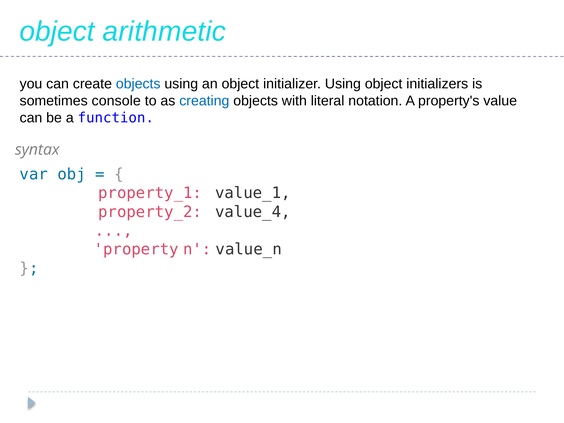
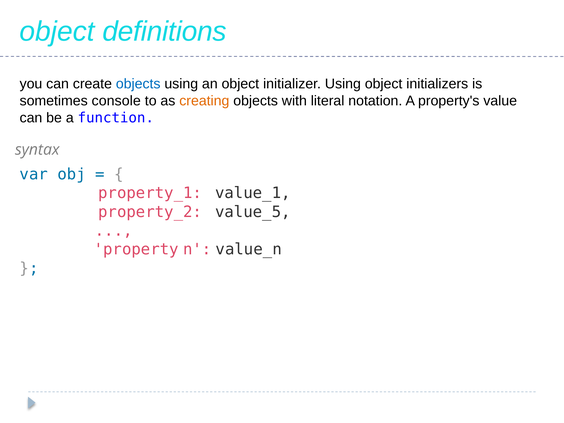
arithmetic: arithmetic -> definitions (165, 31)
creating colour: blue -> orange (204, 101)
value_4: value_4 -> value_5 (253, 212)
